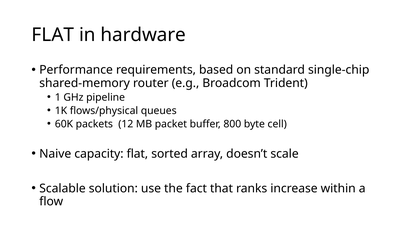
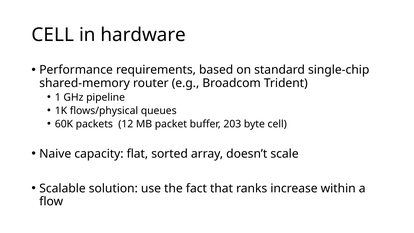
FLAT: FLAT -> CELL (53, 35)
800: 800 -> 203 (232, 124)
